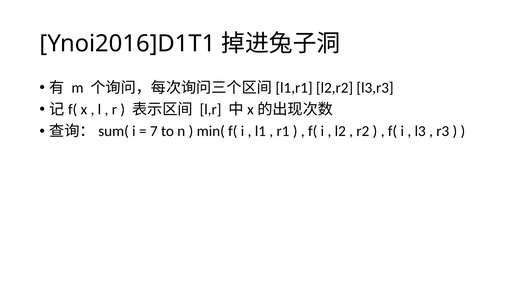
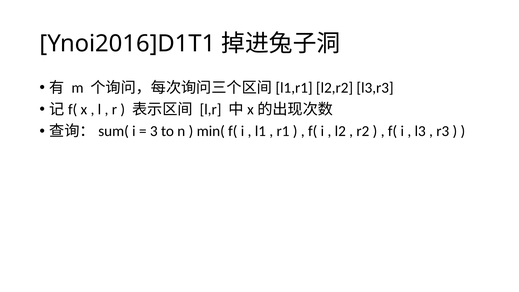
7: 7 -> 3 (154, 131)
